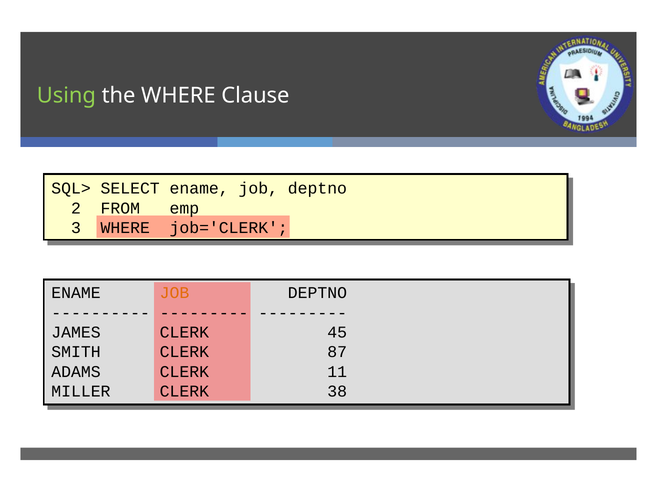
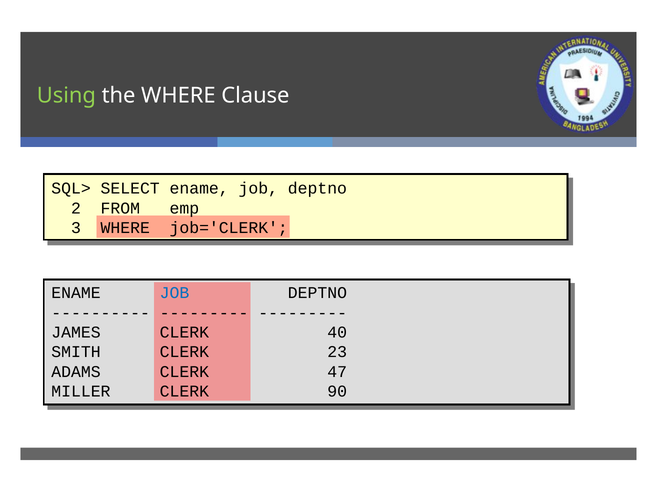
JOB colour: orange -> blue (175, 293)
45: 45 -> 40 (337, 332)
87: 87 -> 23 (337, 352)
11: 11 -> 47 (337, 372)
38: 38 -> 90 (337, 391)
